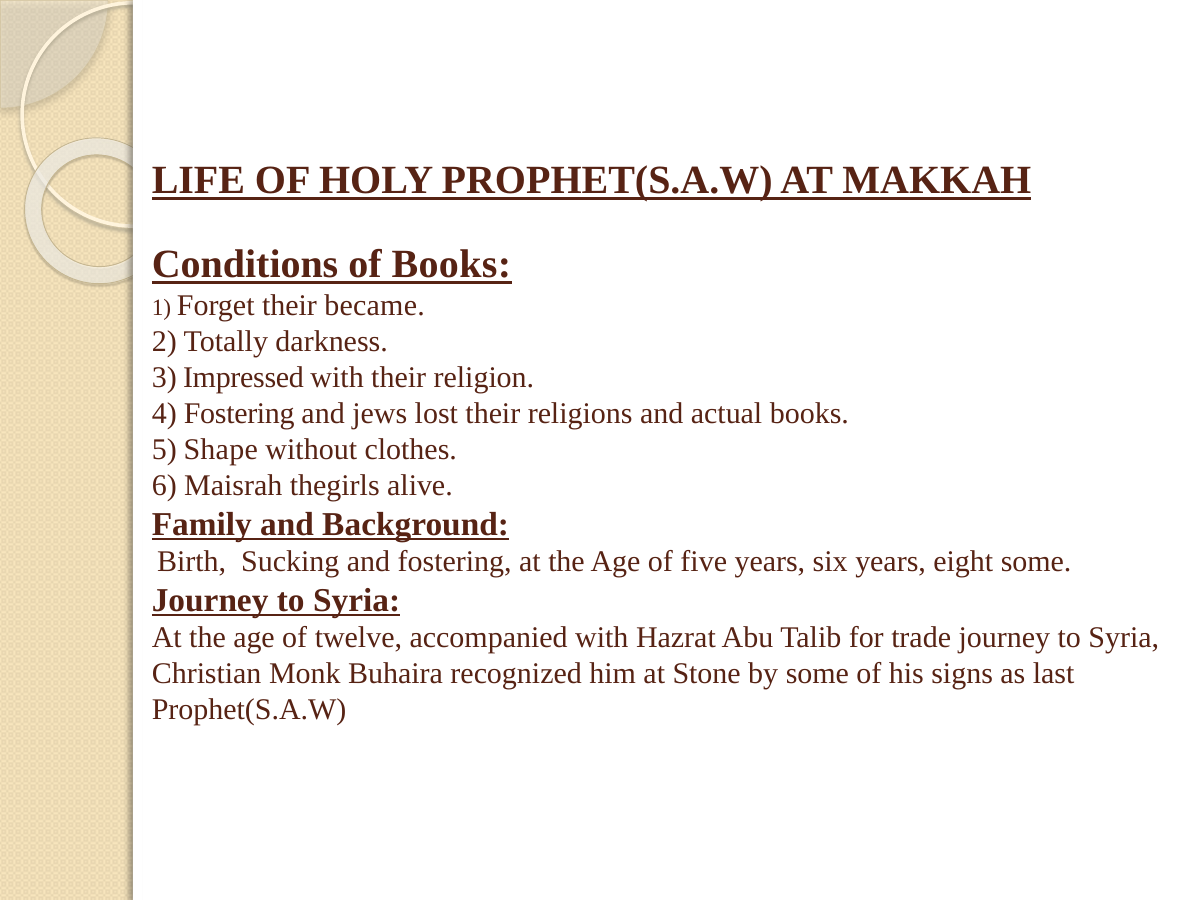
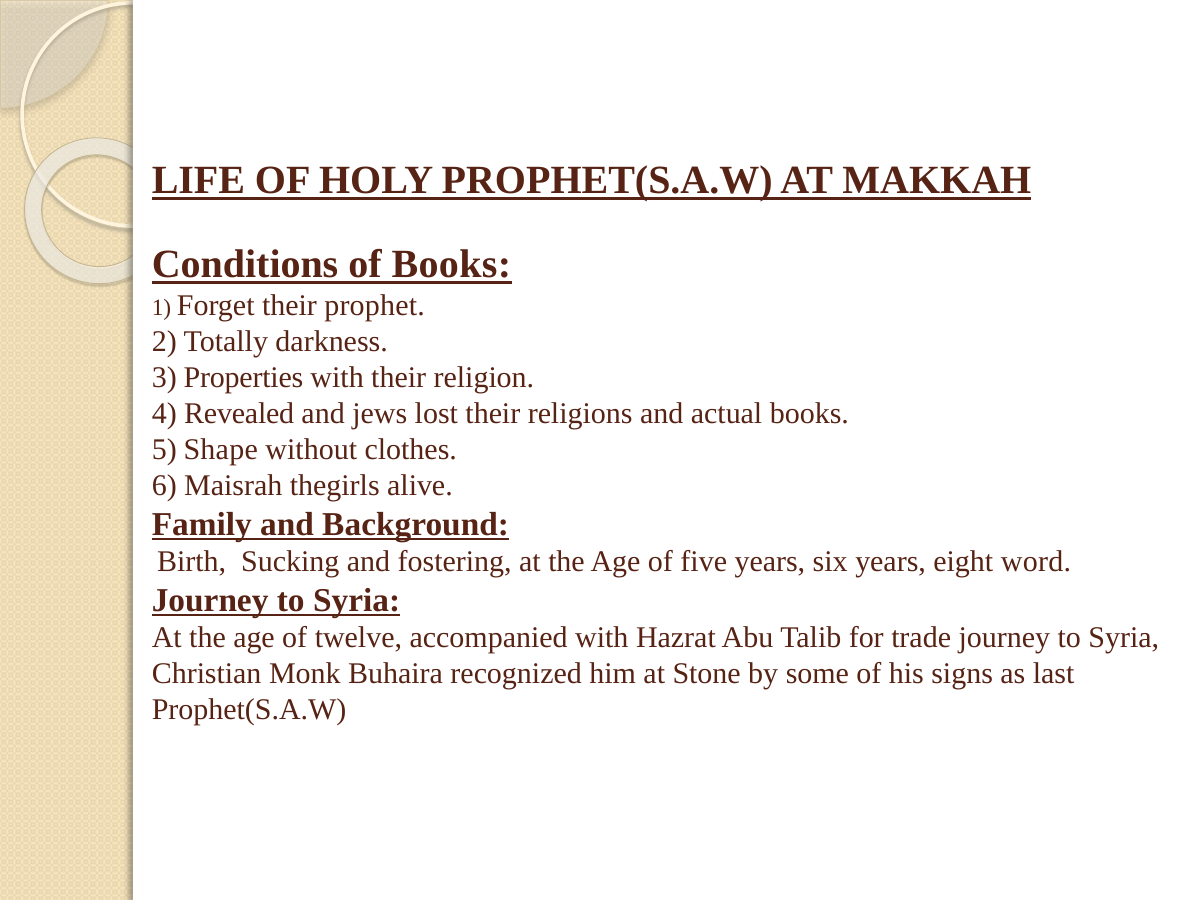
became: became -> prophet (375, 306)
Impressed: Impressed -> Properties (243, 378)
4 Fostering: Fostering -> Revealed (239, 414)
eight some: some -> word (1036, 562)
